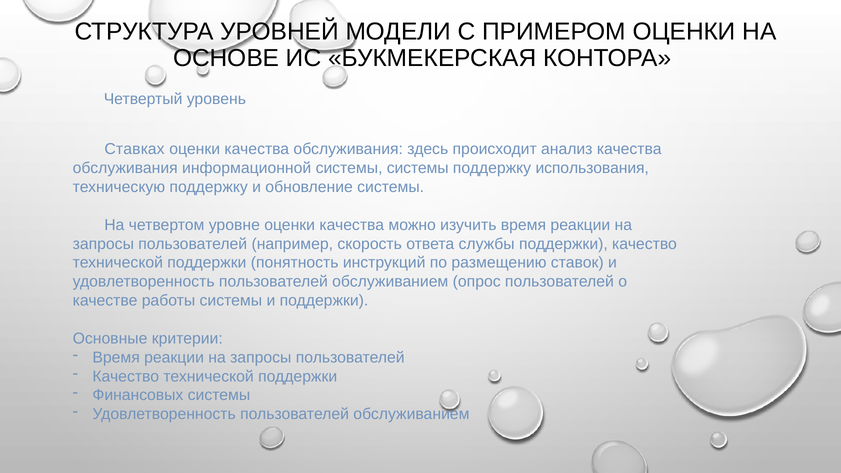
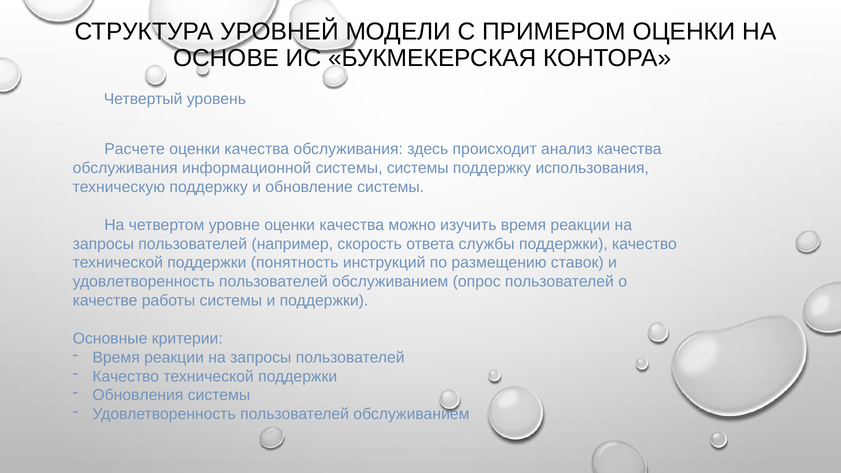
Ставках: Ставках -> Расчете (135, 149)
Финансовых: Финансовых -> Обновления (138, 395)
